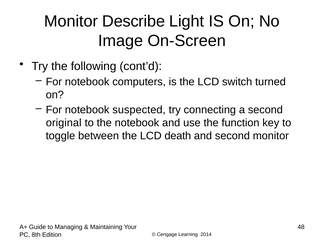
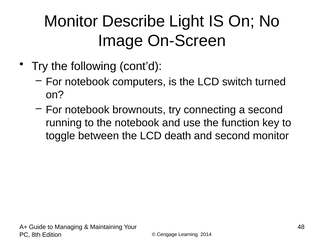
suspected: suspected -> brownouts (139, 110)
original: original -> running (64, 123)
